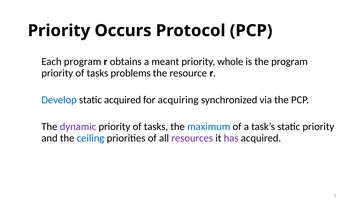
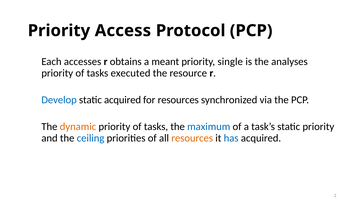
Occurs: Occurs -> Access (123, 31)
Each program: program -> accesses (83, 62)
whole: whole -> single (230, 62)
the program: program -> analyses (289, 62)
problems: problems -> executed (131, 73)
for acquiring: acquiring -> resources (178, 100)
dynamic colour: purple -> orange (78, 126)
resources colour: purple -> orange (192, 138)
has colour: purple -> blue (231, 138)
